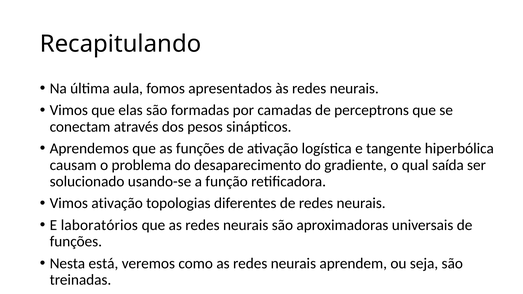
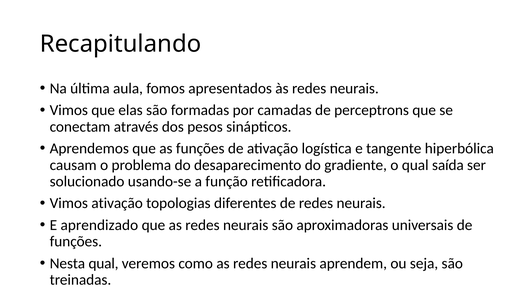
laboratórios: laboratórios -> aprendizado (99, 225)
Nesta está: está -> qual (104, 264)
